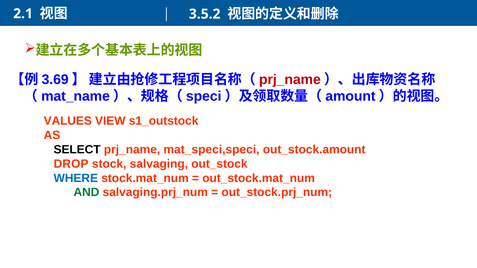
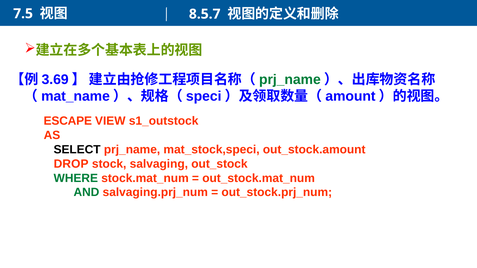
2.1: 2.1 -> 7.5 (23, 14)
3.5.2: 3.5.2 -> 8.5.7 (205, 14)
prj_name colour: red -> green (290, 80)
VALUES: VALUES -> ESCAPE (68, 121)
mat_speci,speci: mat_speci,speci -> mat_stock,speci (212, 150)
WHERE colour: blue -> green (76, 178)
